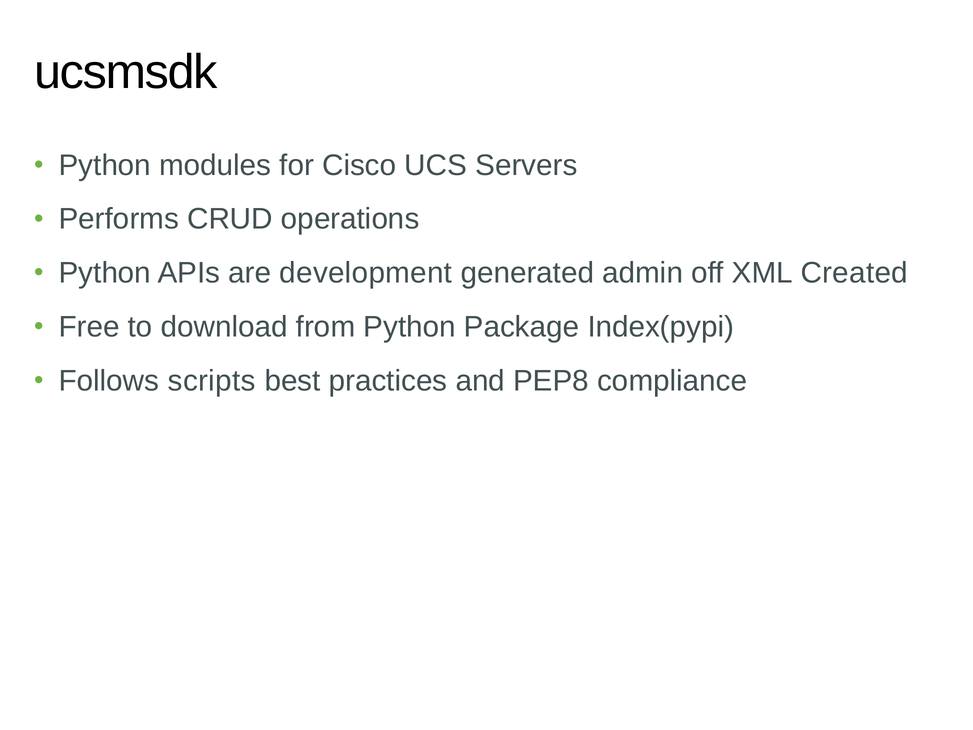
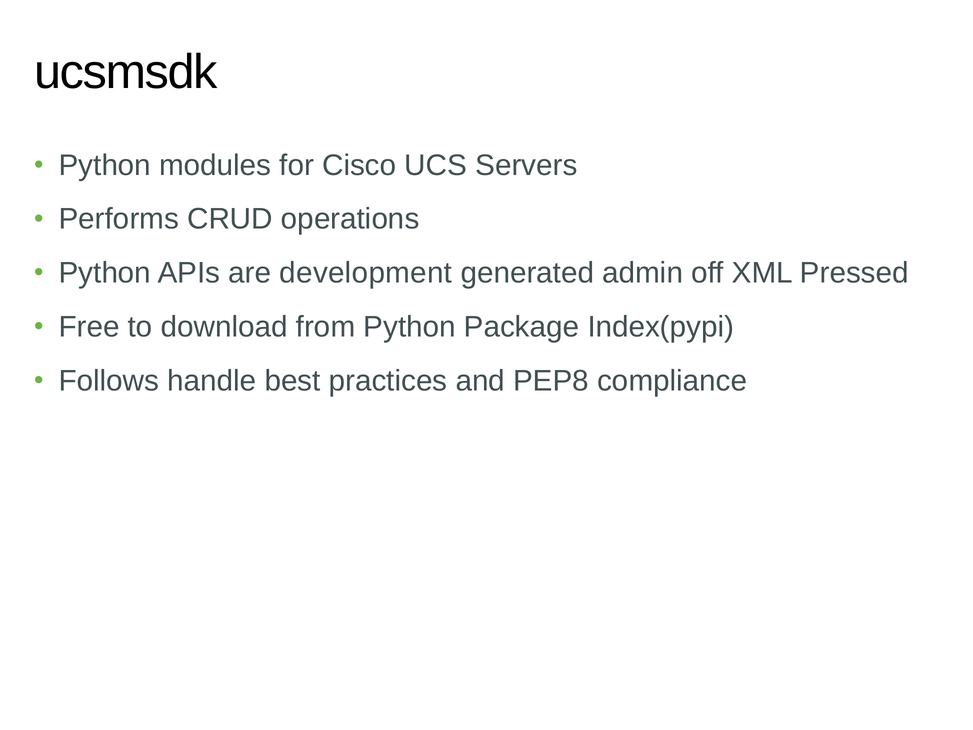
Created: Created -> Pressed (854, 273)
scripts: scripts -> handle (212, 381)
